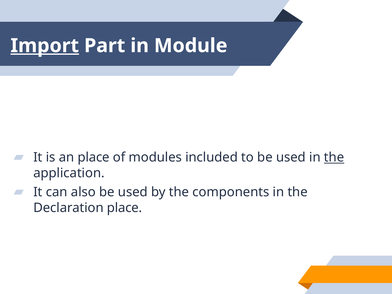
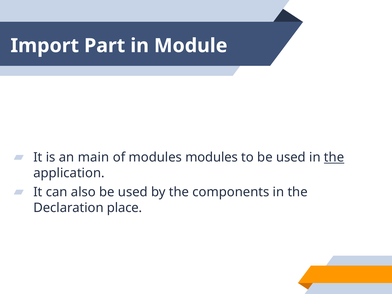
Import underline: present -> none (45, 46)
an place: place -> main (94, 157)
modules included: included -> modules (212, 157)
